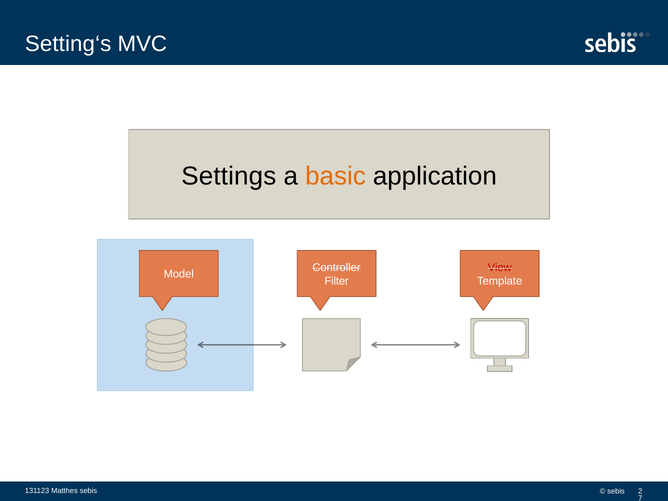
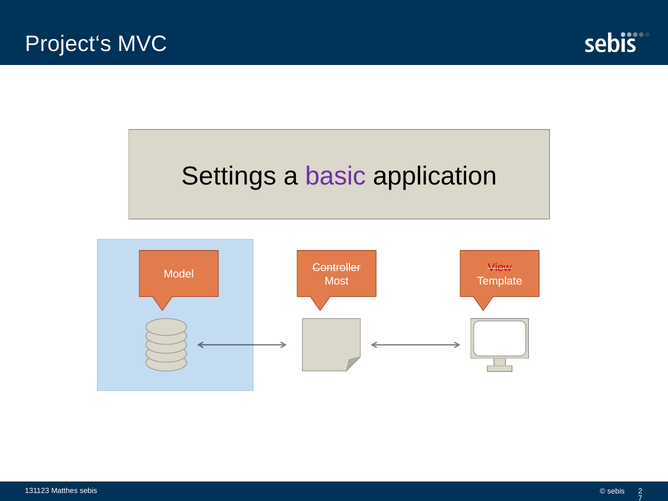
Setting‘s: Setting‘s -> Project‘s (68, 44)
basic colour: orange -> purple (335, 176)
Filter: Filter -> Most (337, 281)
